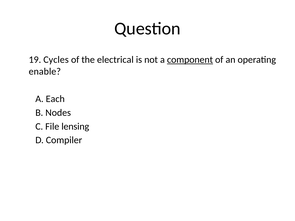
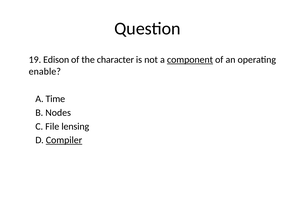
Cycles: Cycles -> Edison (56, 60)
electrical: electrical -> character (115, 60)
Each: Each -> Time (55, 99)
Compiler underline: none -> present (64, 140)
